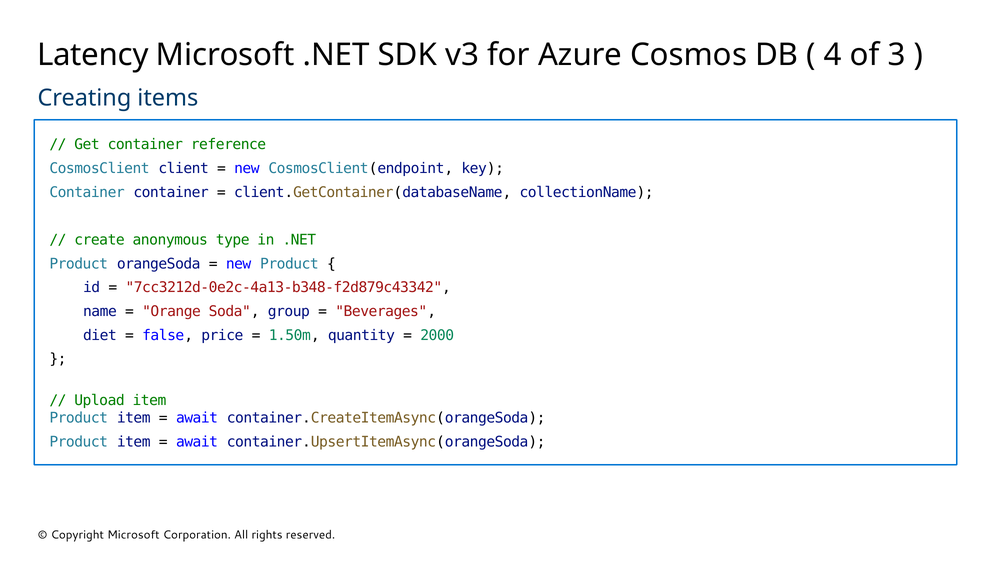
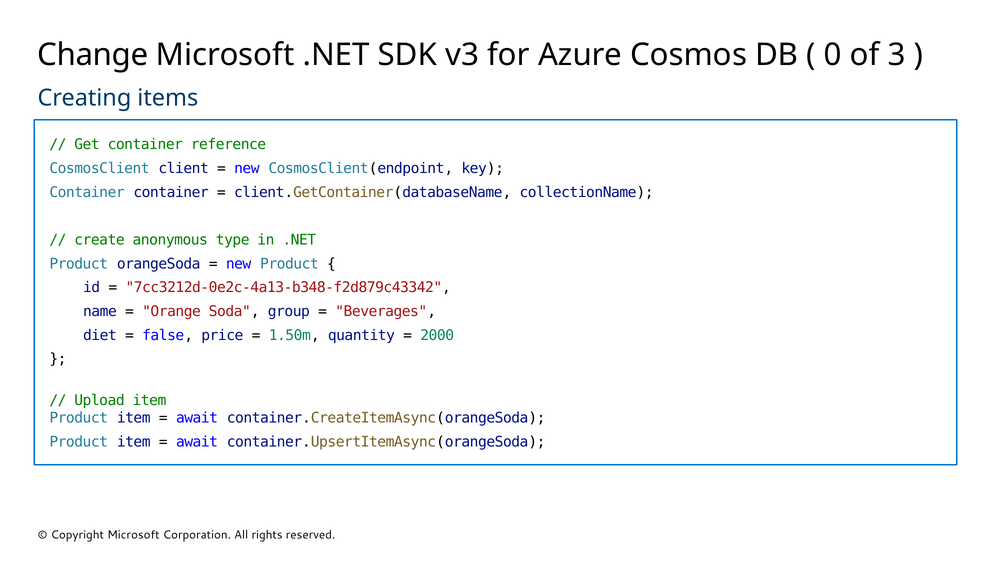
Latency: Latency -> Change (93, 55)
4: 4 -> 0 (833, 55)
